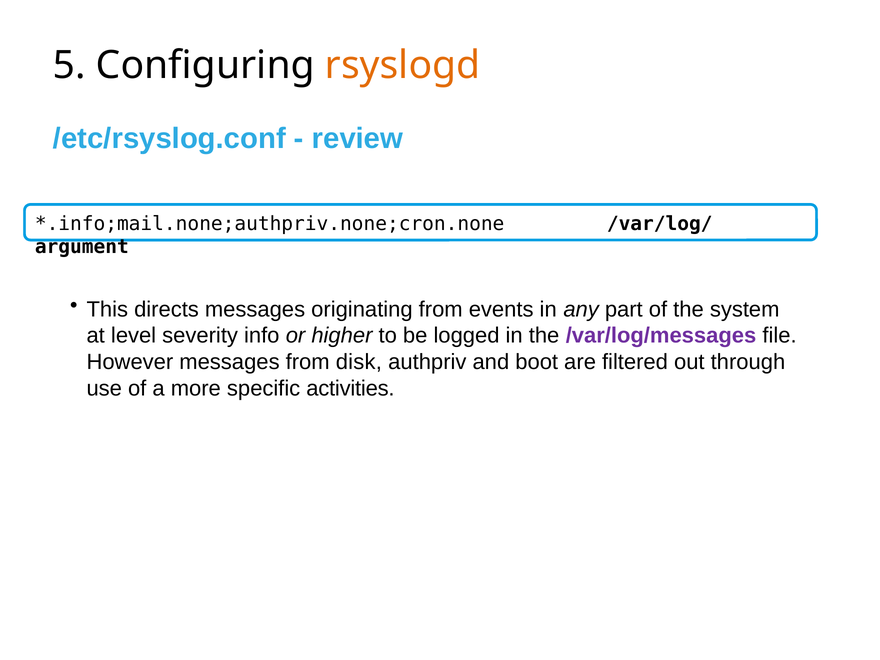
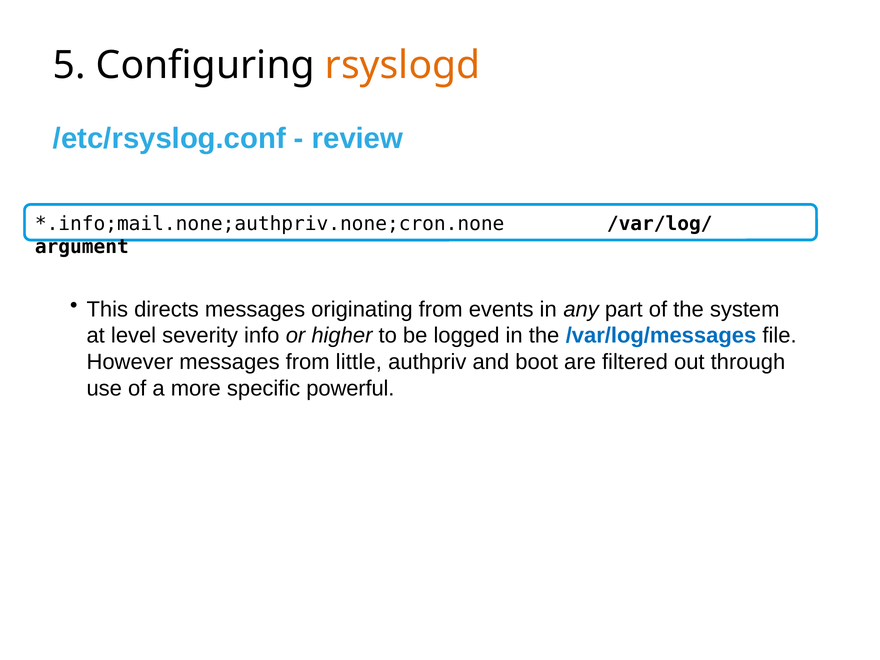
/var/log/messages colour: purple -> blue (661, 336)
disk: disk -> little (359, 362)
activities: activities -> powerful (350, 388)
